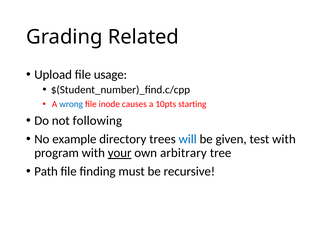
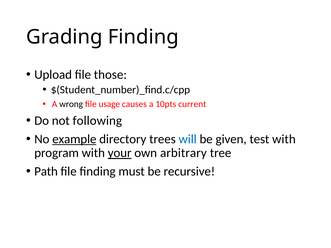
Grading Related: Related -> Finding (143, 37)
usage: usage -> those (110, 75)
wrong colour: blue -> black (71, 104)
inode: inode -> usage (109, 104)
starting: starting -> current (192, 104)
example underline: none -> present (74, 139)
